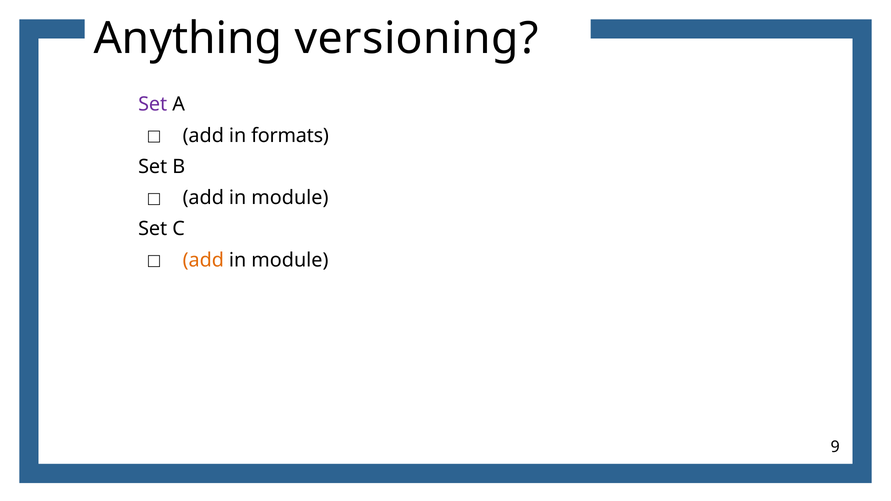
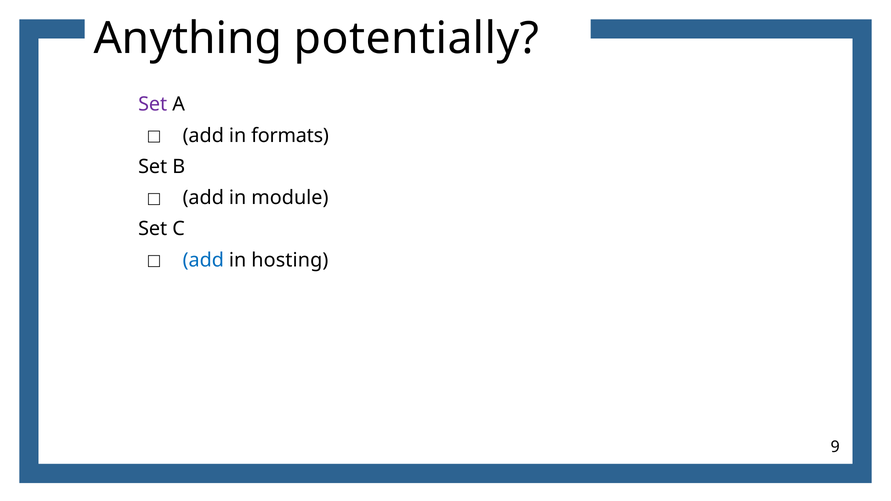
versioning: versioning -> potentially (417, 39)
add colour: orange -> blue (203, 260)
module: module -> hosting (290, 260)
